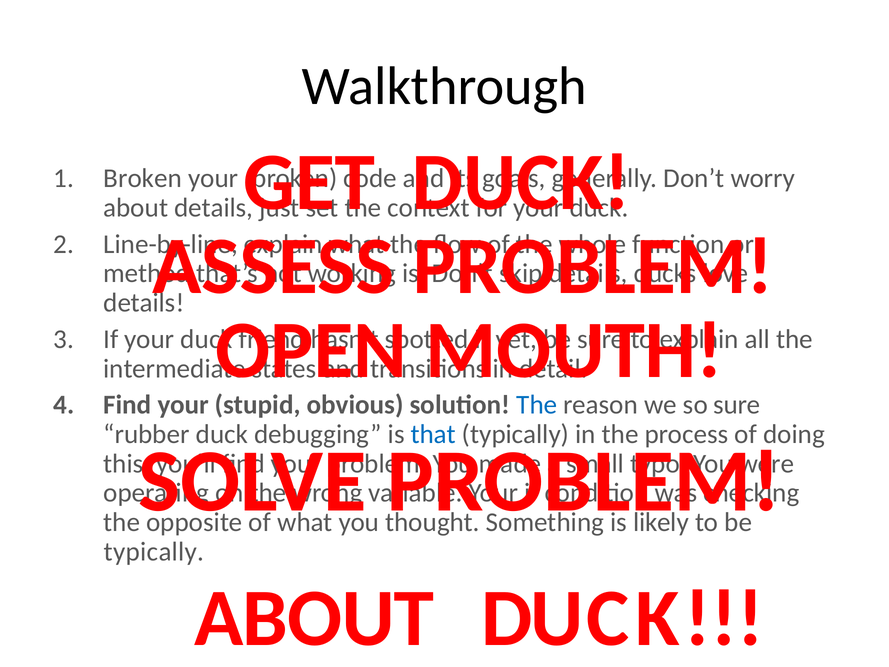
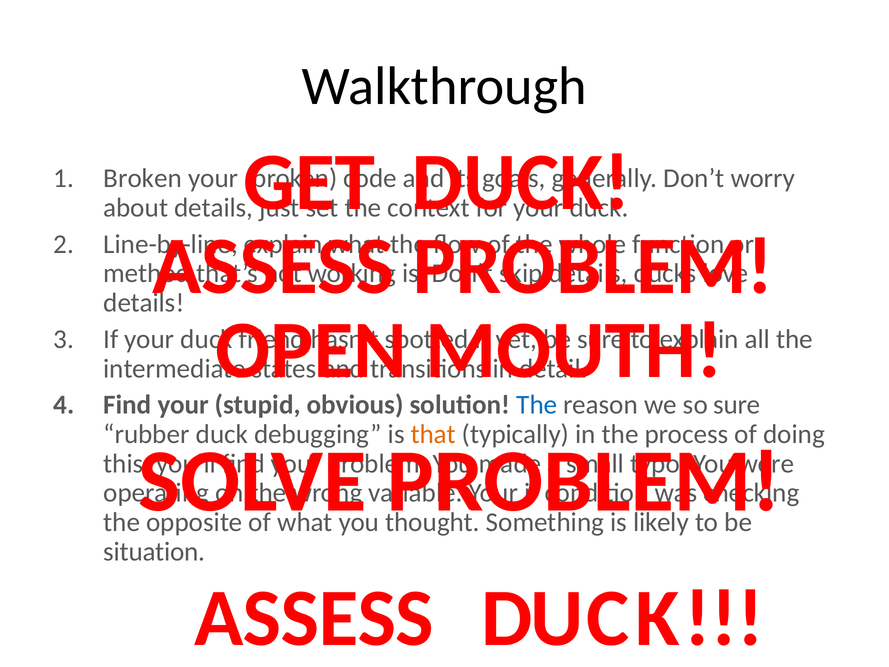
that colour: blue -> orange (433, 434)
typically: typically -> situation (154, 551)
ABOUT: ABOUT -> ASSESS (314, 618)
